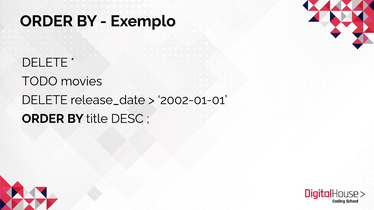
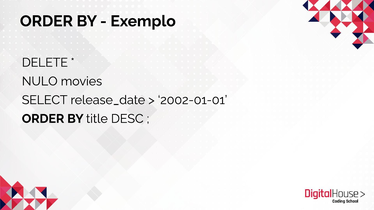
TODO: TODO -> NULO (40, 81)
DELETE: DELETE -> SELECT (45, 100)
